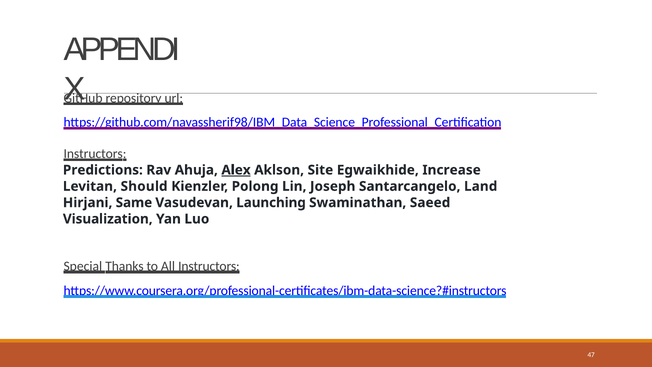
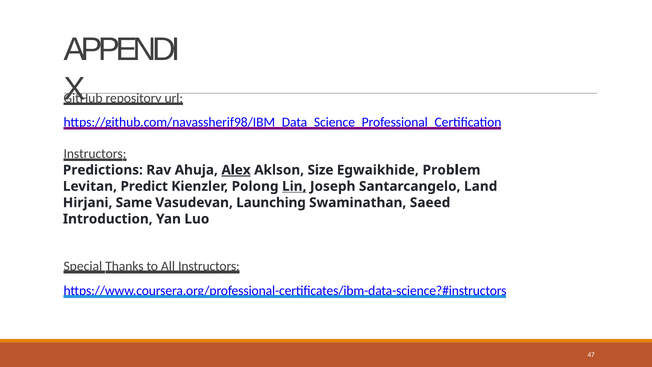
Site: Site -> Size (320, 170)
Increase: Increase -> Problem (451, 170)
Should: Should -> Predict (144, 186)
Lin underline: none -> present (294, 186)
Visualization: Visualization -> Introduction (108, 219)
